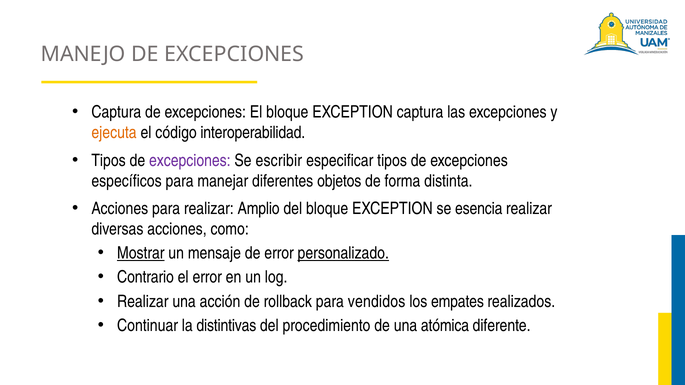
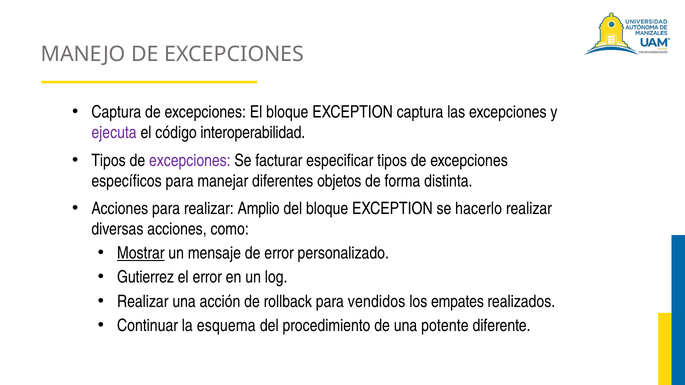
ejecuta colour: orange -> purple (114, 133)
escribir: escribir -> facturar (279, 160)
esencia: esencia -> hacerlo (479, 209)
personalizado underline: present -> none (343, 253)
Contrario: Contrario -> Gutierrez (146, 277)
distintivas: distintivas -> esquema (226, 326)
atómica: atómica -> potente (445, 326)
